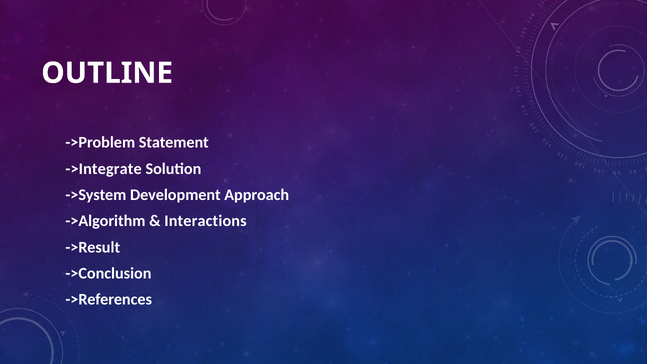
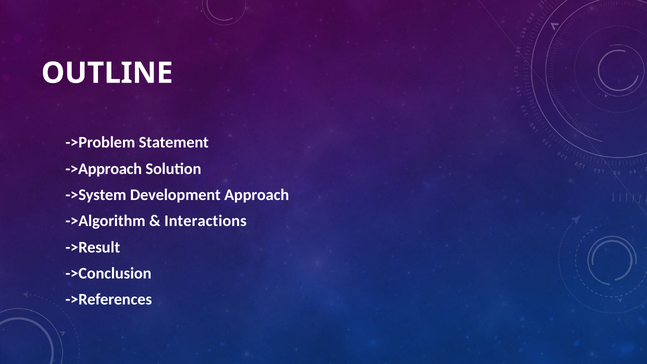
->Integrate: ->Integrate -> ->Approach (104, 169)
